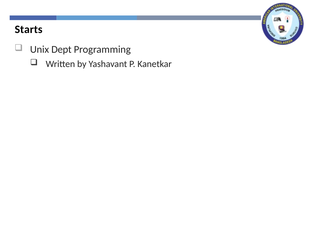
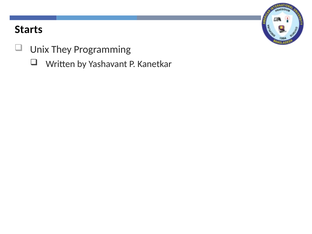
Dept: Dept -> They (61, 50)
